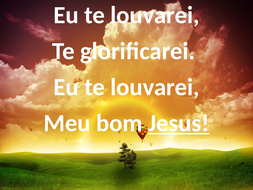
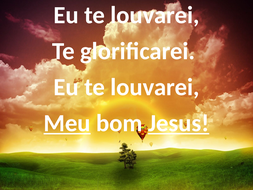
Meu underline: none -> present (67, 123)
